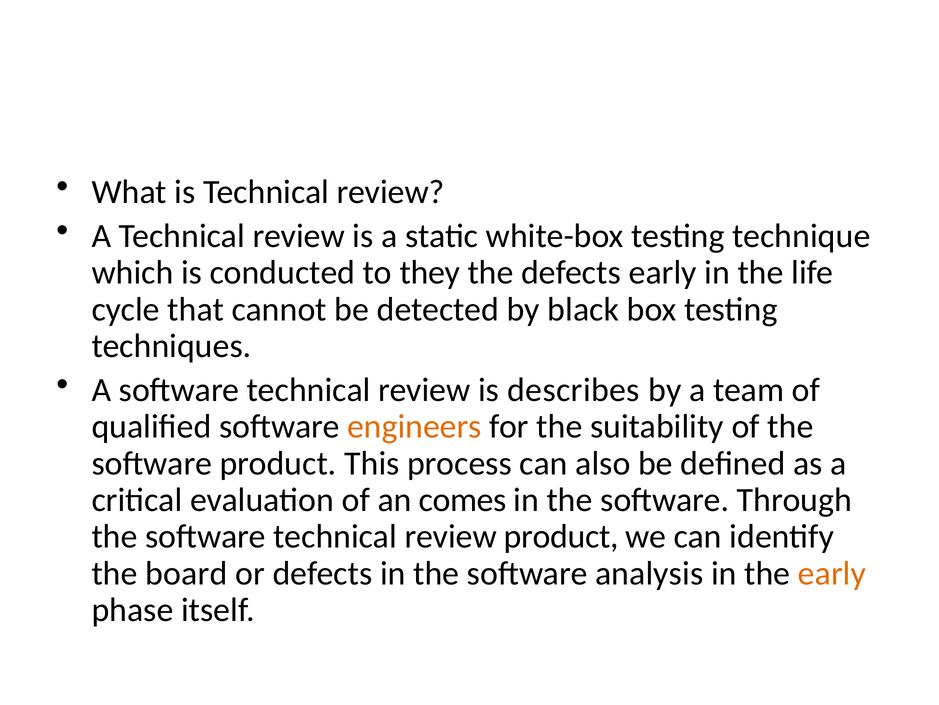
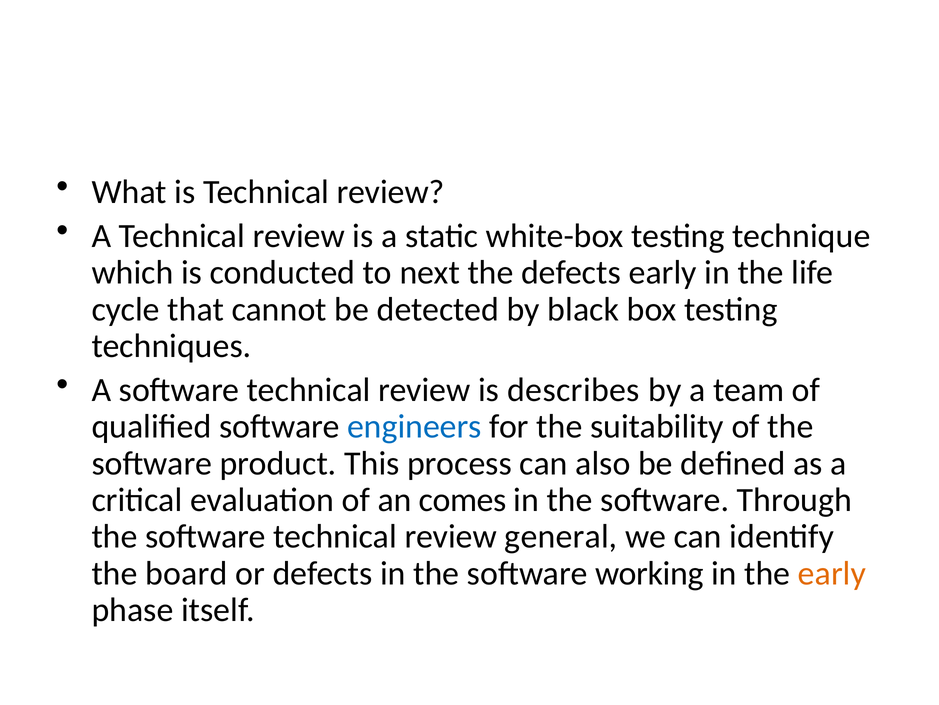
they: they -> next (430, 272)
engineers colour: orange -> blue (414, 426)
review product: product -> general (561, 536)
analysis: analysis -> working (649, 573)
